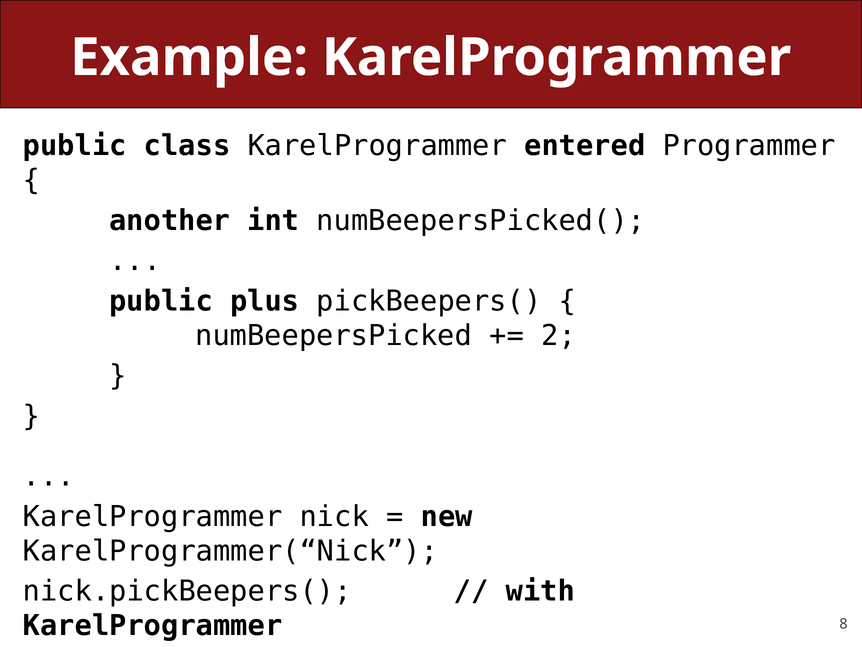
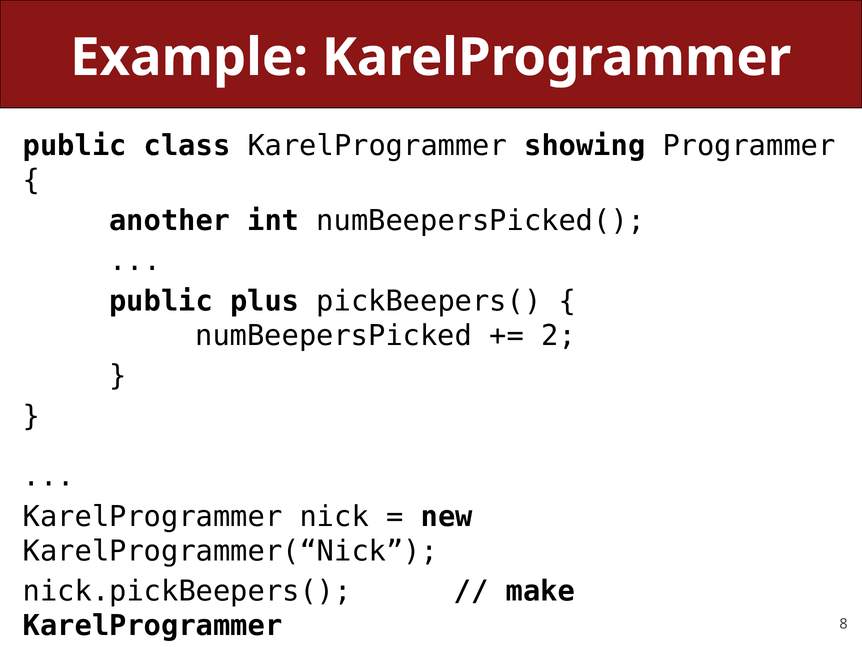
entered: entered -> showing (585, 146)
with: with -> make (540, 591)
